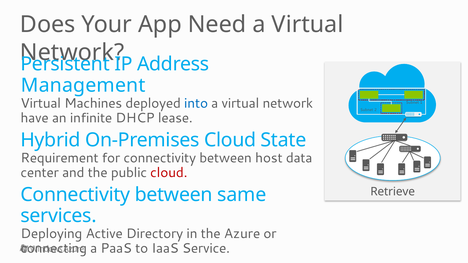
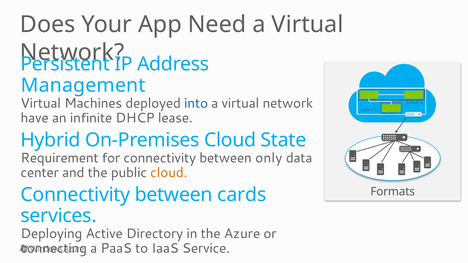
host: host -> only (269, 158)
cloud colour: red -> orange (169, 173)
Retrieve: Retrieve -> Formats (393, 192)
same: same -> cards (242, 195)
